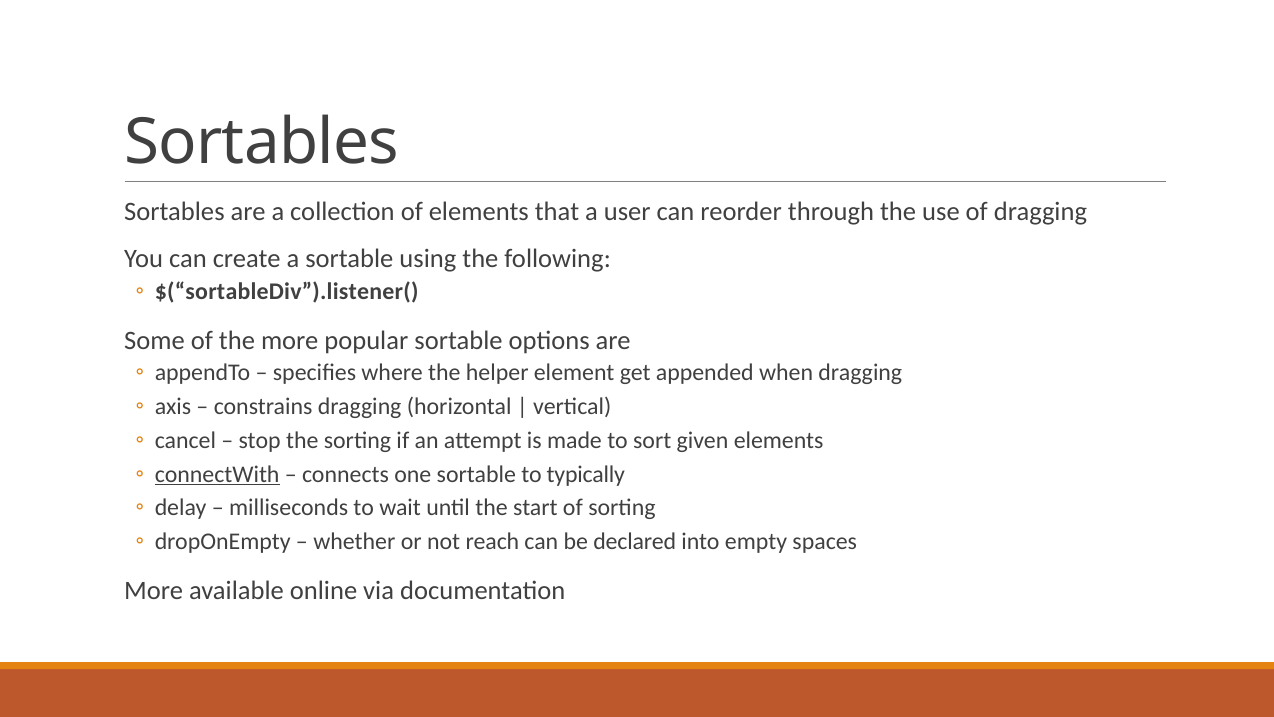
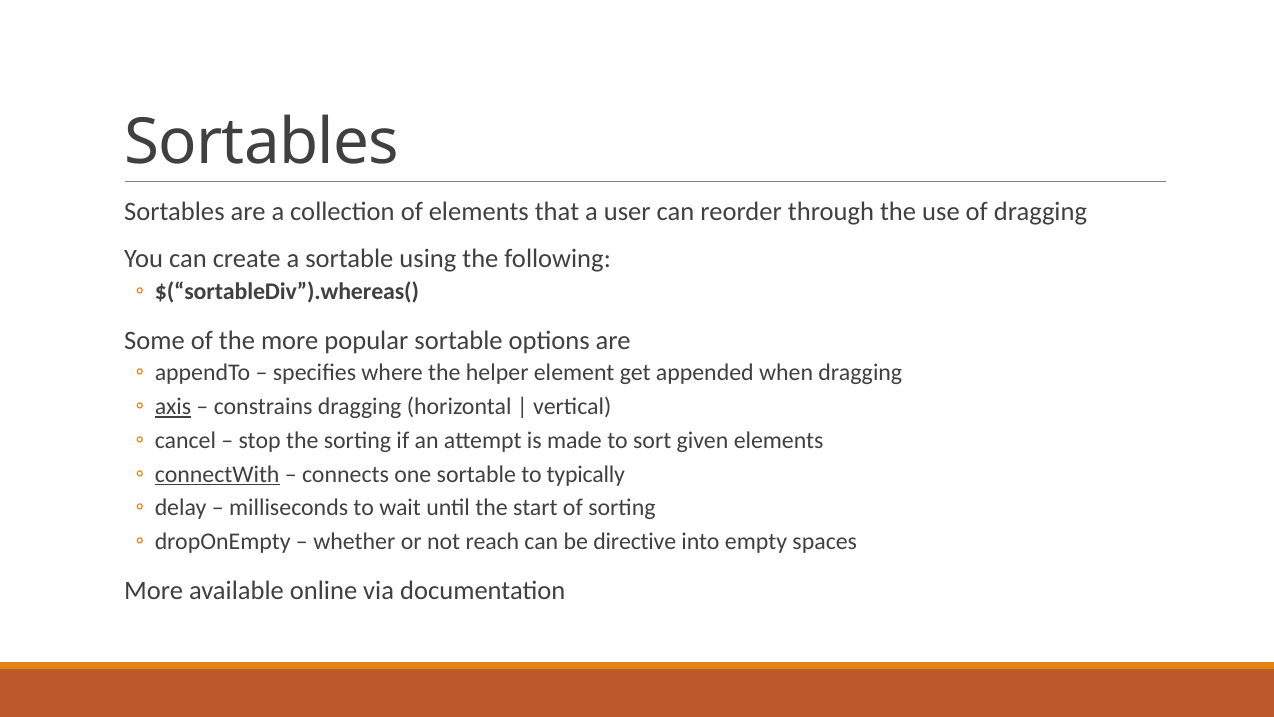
$(“sortableDiv”).listener(: $(“sortableDiv”).listener( -> $(“sortableDiv”).whereas( (287, 292)
axis underline: none -> present (173, 406)
declared: declared -> directive (635, 542)
